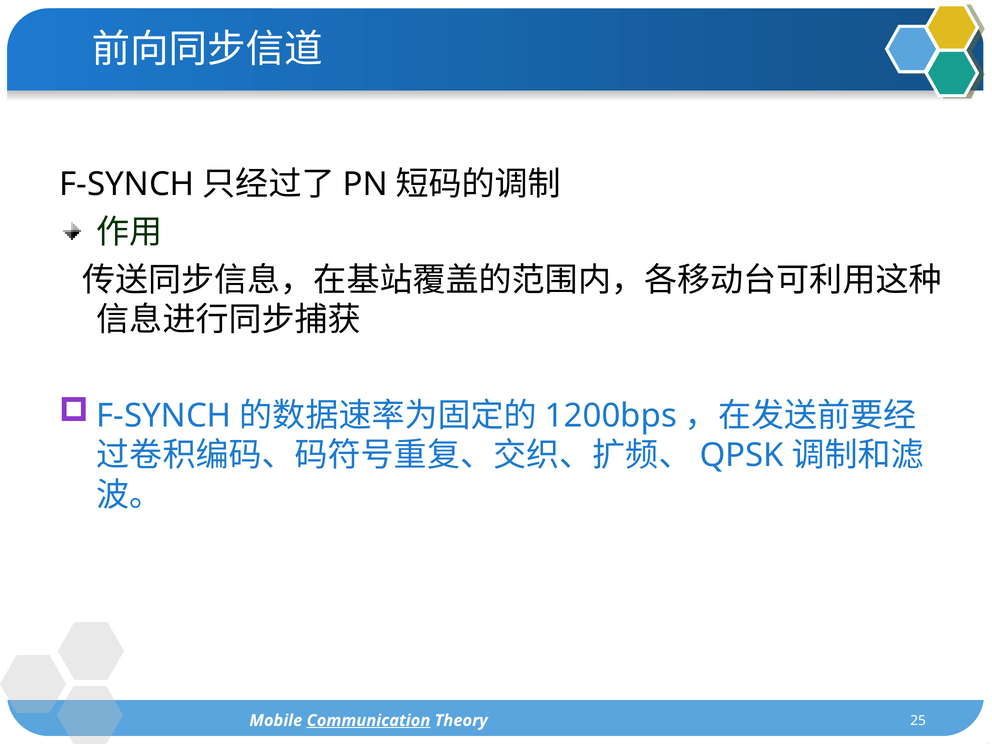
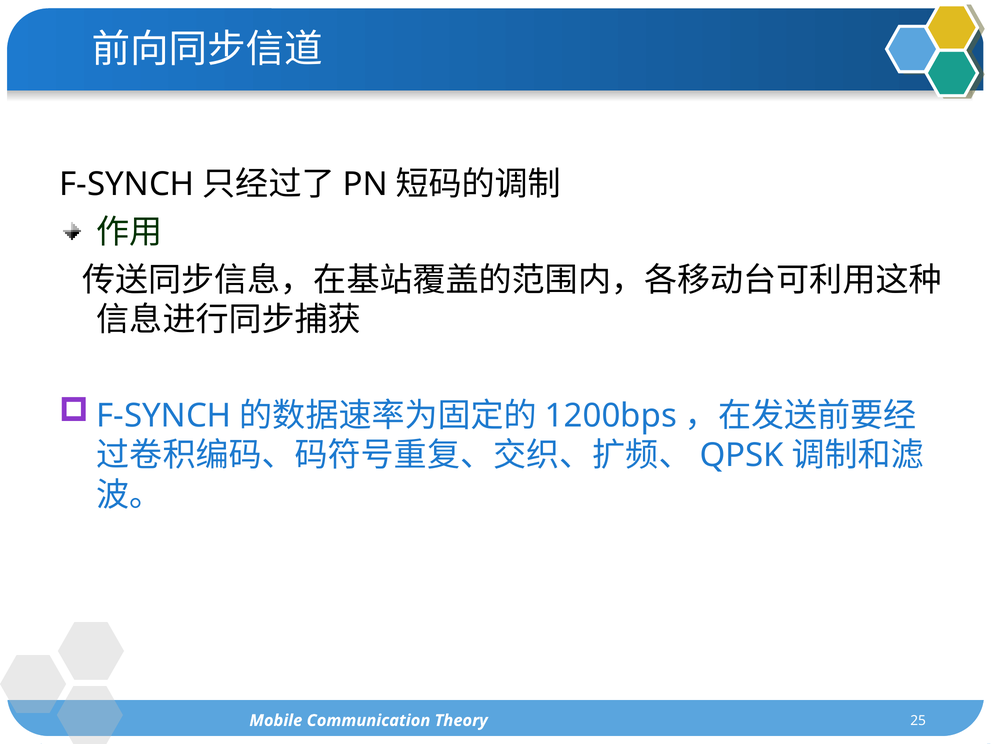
Communication underline: present -> none (368, 721)
